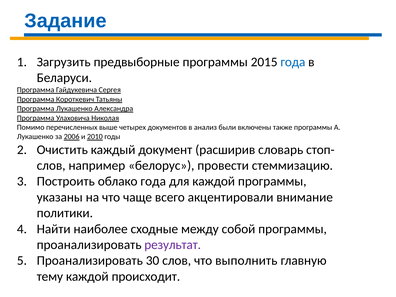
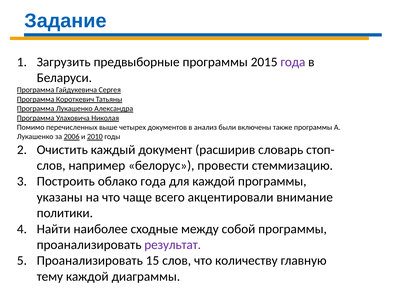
года colour: blue -> purple (293, 62)
30: 30 -> 15 (153, 261)
выполнить: выполнить -> количеству (246, 261)
происходит: происходит -> диаграммы (146, 276)
